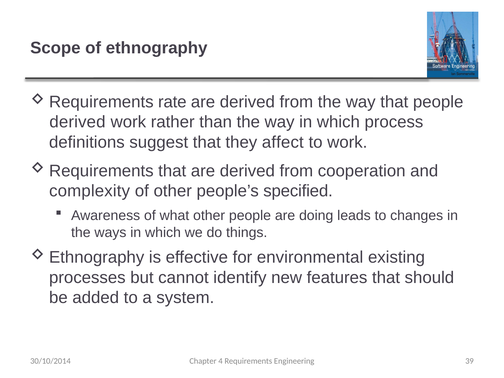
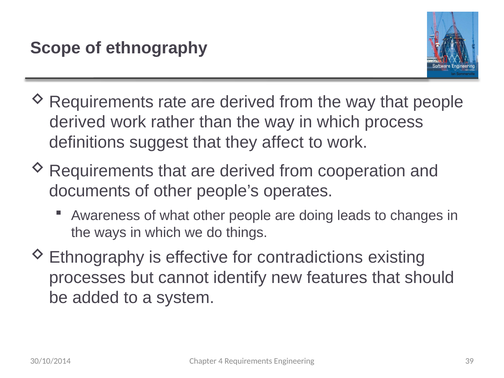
complexity: complexity -> documents (90, 191)
specified: specified -> operates (298, 191)
environmental: environmental -> contradictions (310, 257)
